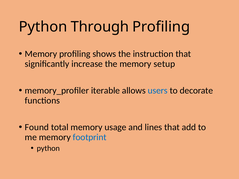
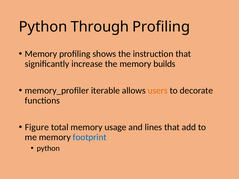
setup: setup -> builds (164, 64)
users colour: blue -> orange (158, 91)
Found: Found -> Figure (37, 127)
